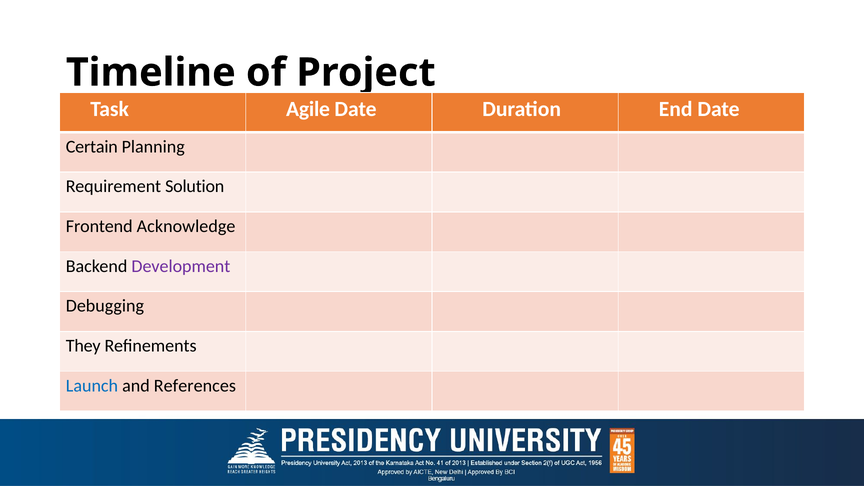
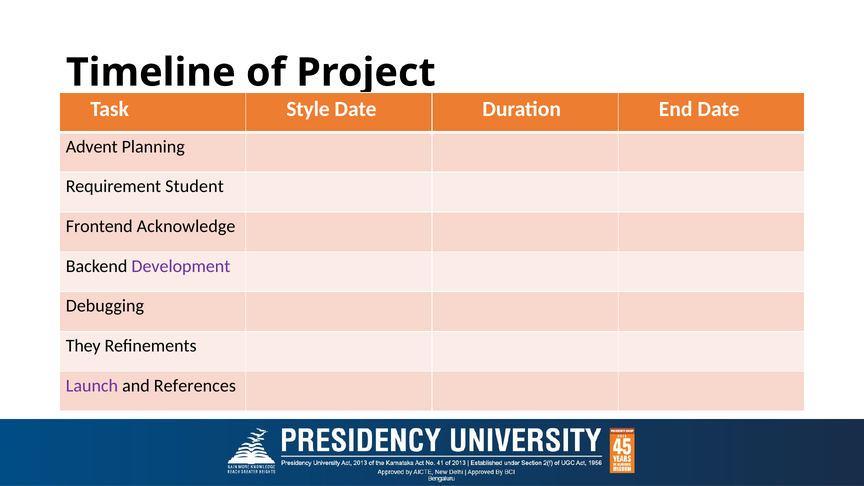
Agile: Agile -> Style (308, 109)
Certain: Certain -> Advent (92, 147)
Solution: Solution -> Student (195, 187)
Launch colour: blue -> purple (92, 386)
